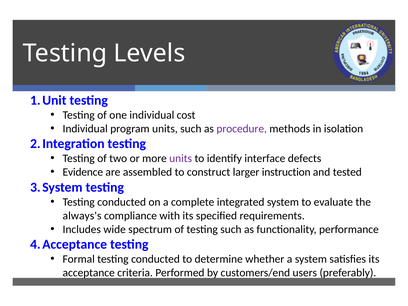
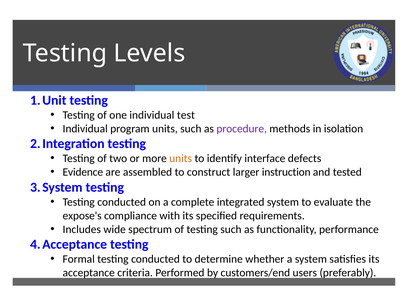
cost: cost -> test (186, 115)
units colour: purple -> orange (181, 159)
always's: always's -> expose's (82, 216)
